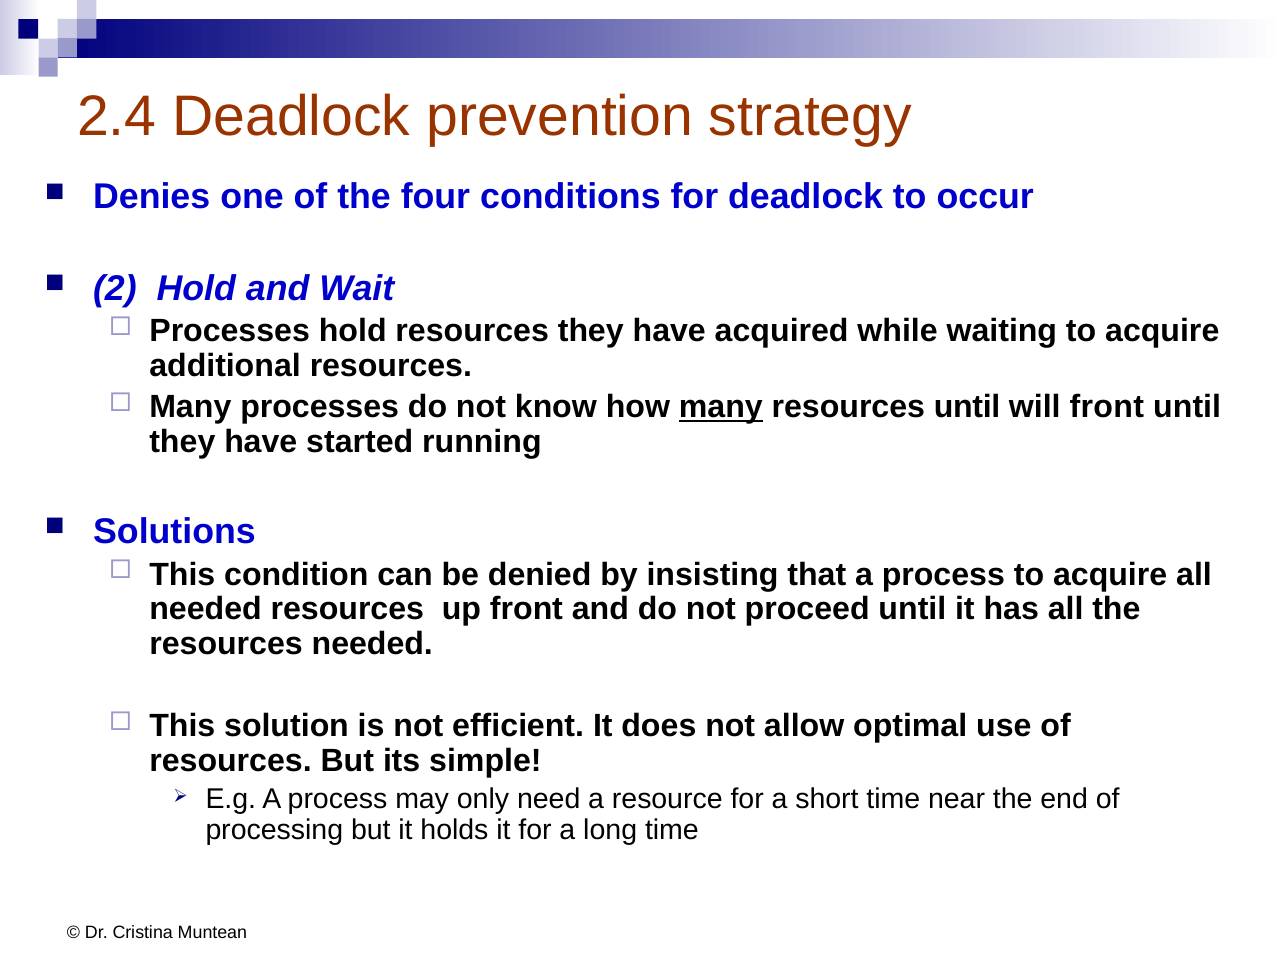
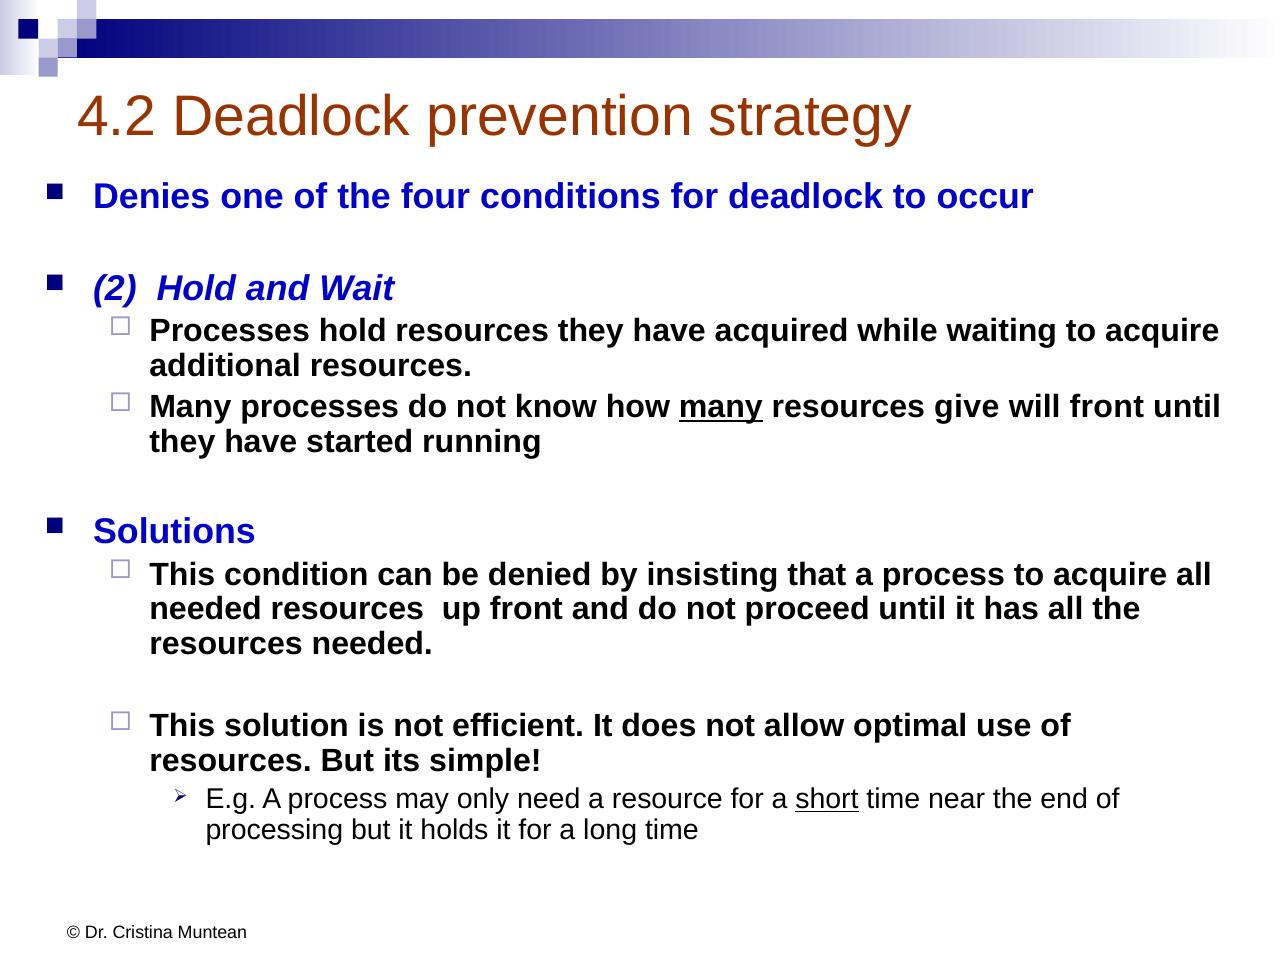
2.4: 2.4 -> 4.2 (117, 116)
resources until: until -> give (967, 407)
short underline: none -> present (827, 799)
